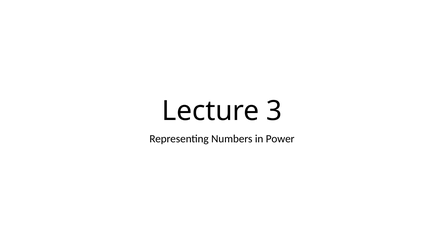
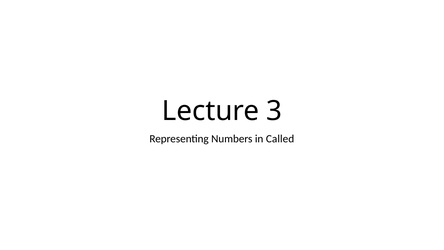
Power: Power -> Called (280, 139)
